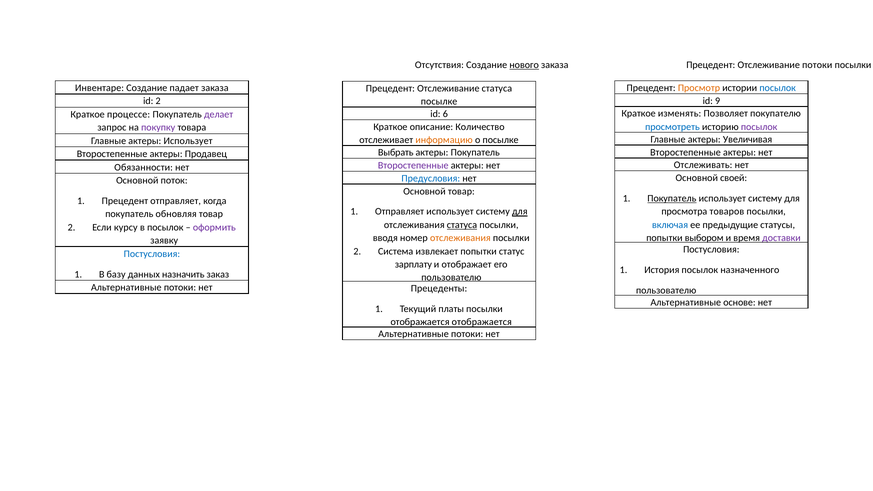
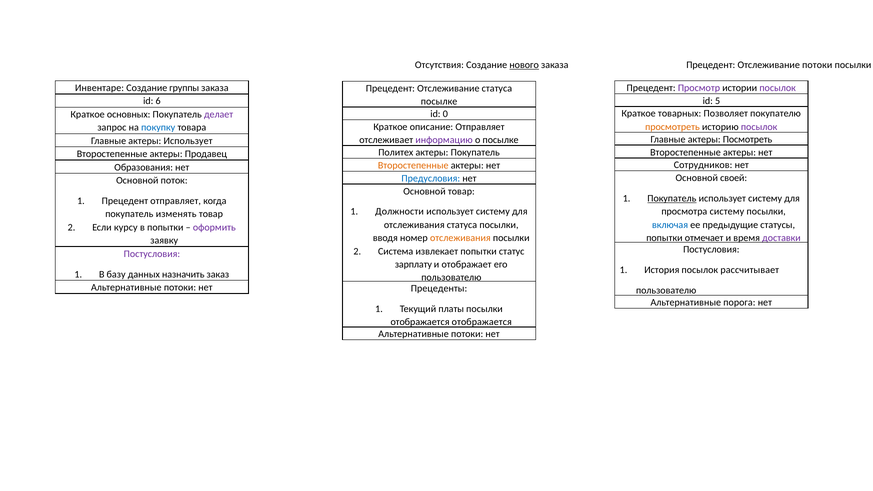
падает: падает -> группы (184, 88)
Просмотр colour: orange -> purple (699, 88)
посылок colour: blue -> purple (778, 88)
9: 9 -> 5 (718, 101)
id 2: 2 -> 6 (158, 101)
изменять: изменять -> товарных (680, 114)
6: 6 -> 0 (445, 114)
процессе: процессе -> основных (129, 114)
просмотреть colour: blue -> orange (672, 127)
описание Количество: Количество -> Отправляет (480, 127)
покупку colour: purple -> blue (158, 128)
Увеличивая: Увеличивая -> Посмотреть (748, 139)
информацию colour: orange -> purple (444, 140)
Выбрать: Выбрать -> Политех (396, 153)
Отслеживать: Отслеживать -> Сотрудников (703, 165)
Второстепенные colour: purple -> orange (413, 166)
Обязанности: Обязанности -> Образования (144, 167)
просмотра товаров: товаров -> систему (727, 212)
1 Отправляет: Отправляет -> Должности (400, 212)
для underline: present -> none (520, 212)
обновляя: обновляя -> изменять (176, 214)
статуса underline: present -> none (462, 225)
в посылок: посылок -> попытки (165, 227)
выбором: выбором -> отмечает (704, 238)
Постусловия colour: blue -> purple (152, 254)
назначенного: назначенного -> рассчитывает (750, 270)
основе: основе -> порога (739, 303)
